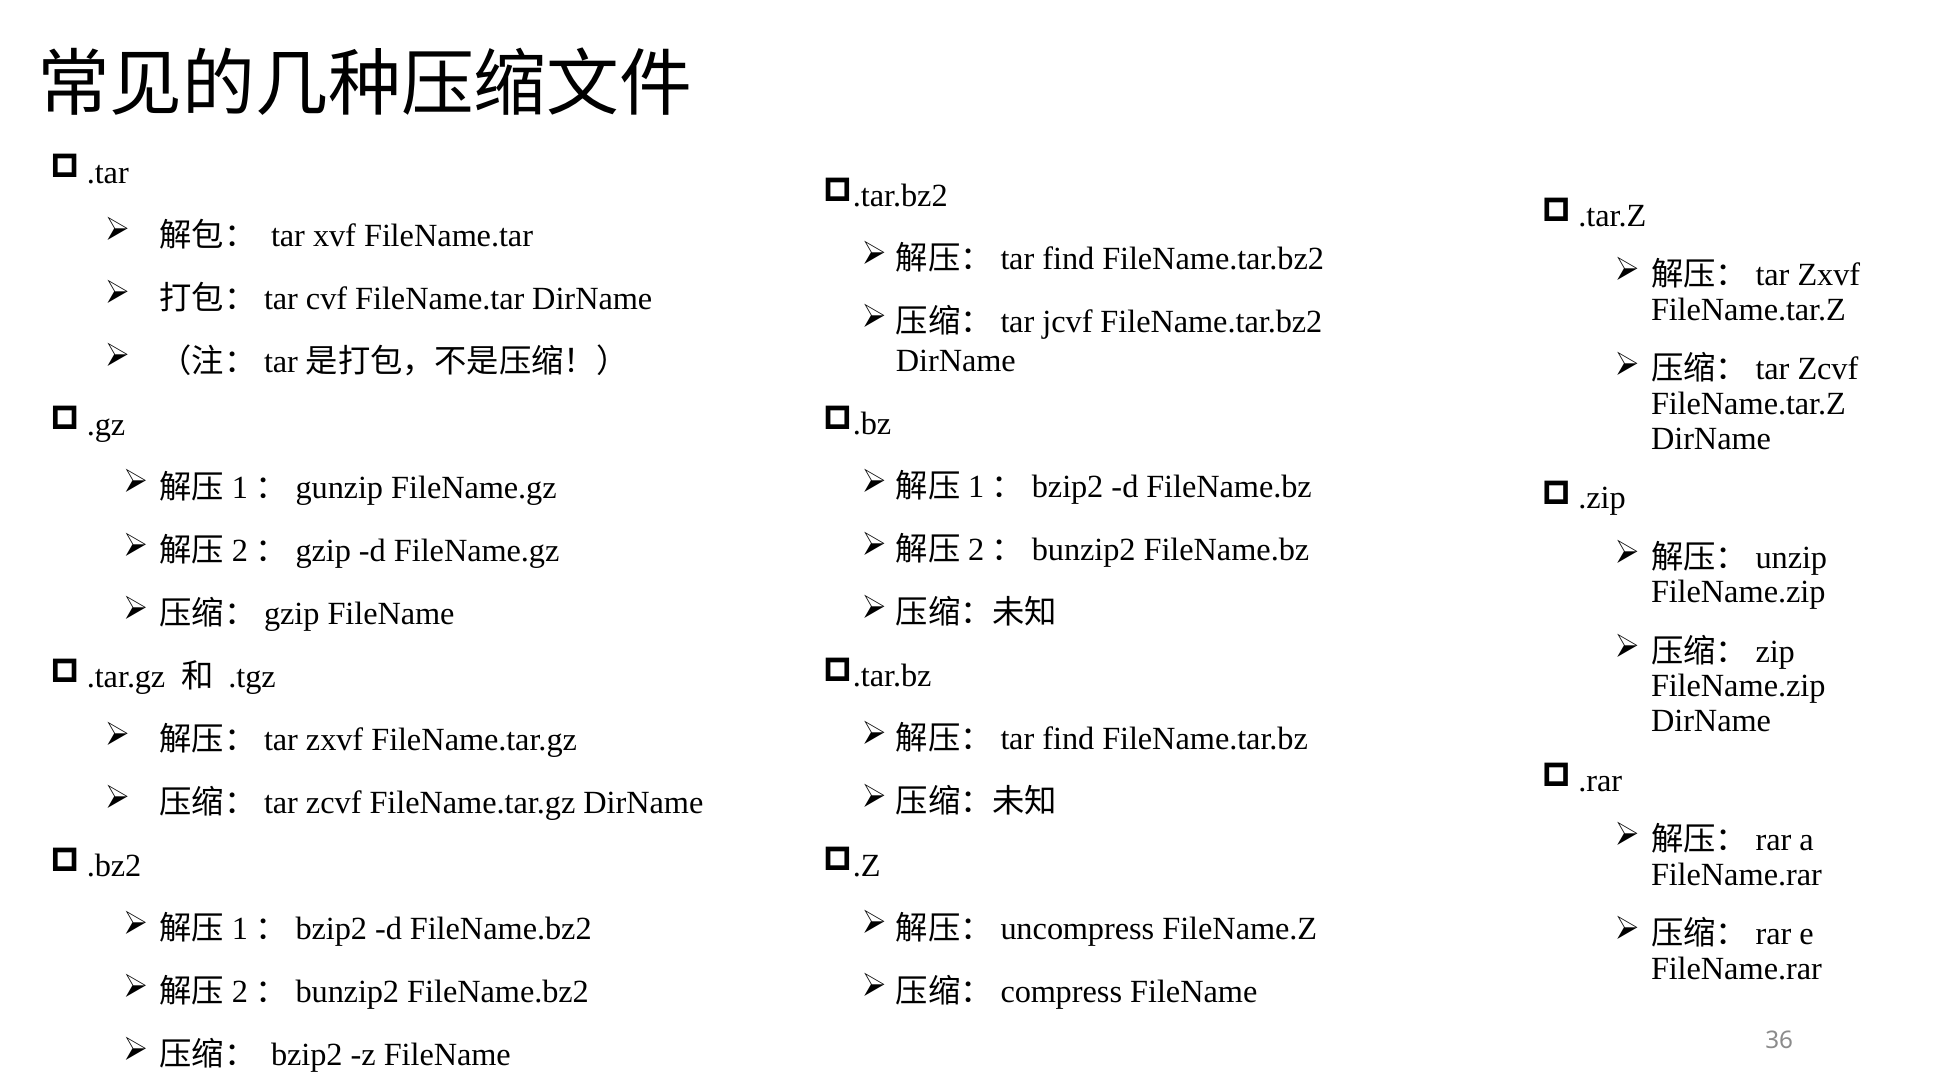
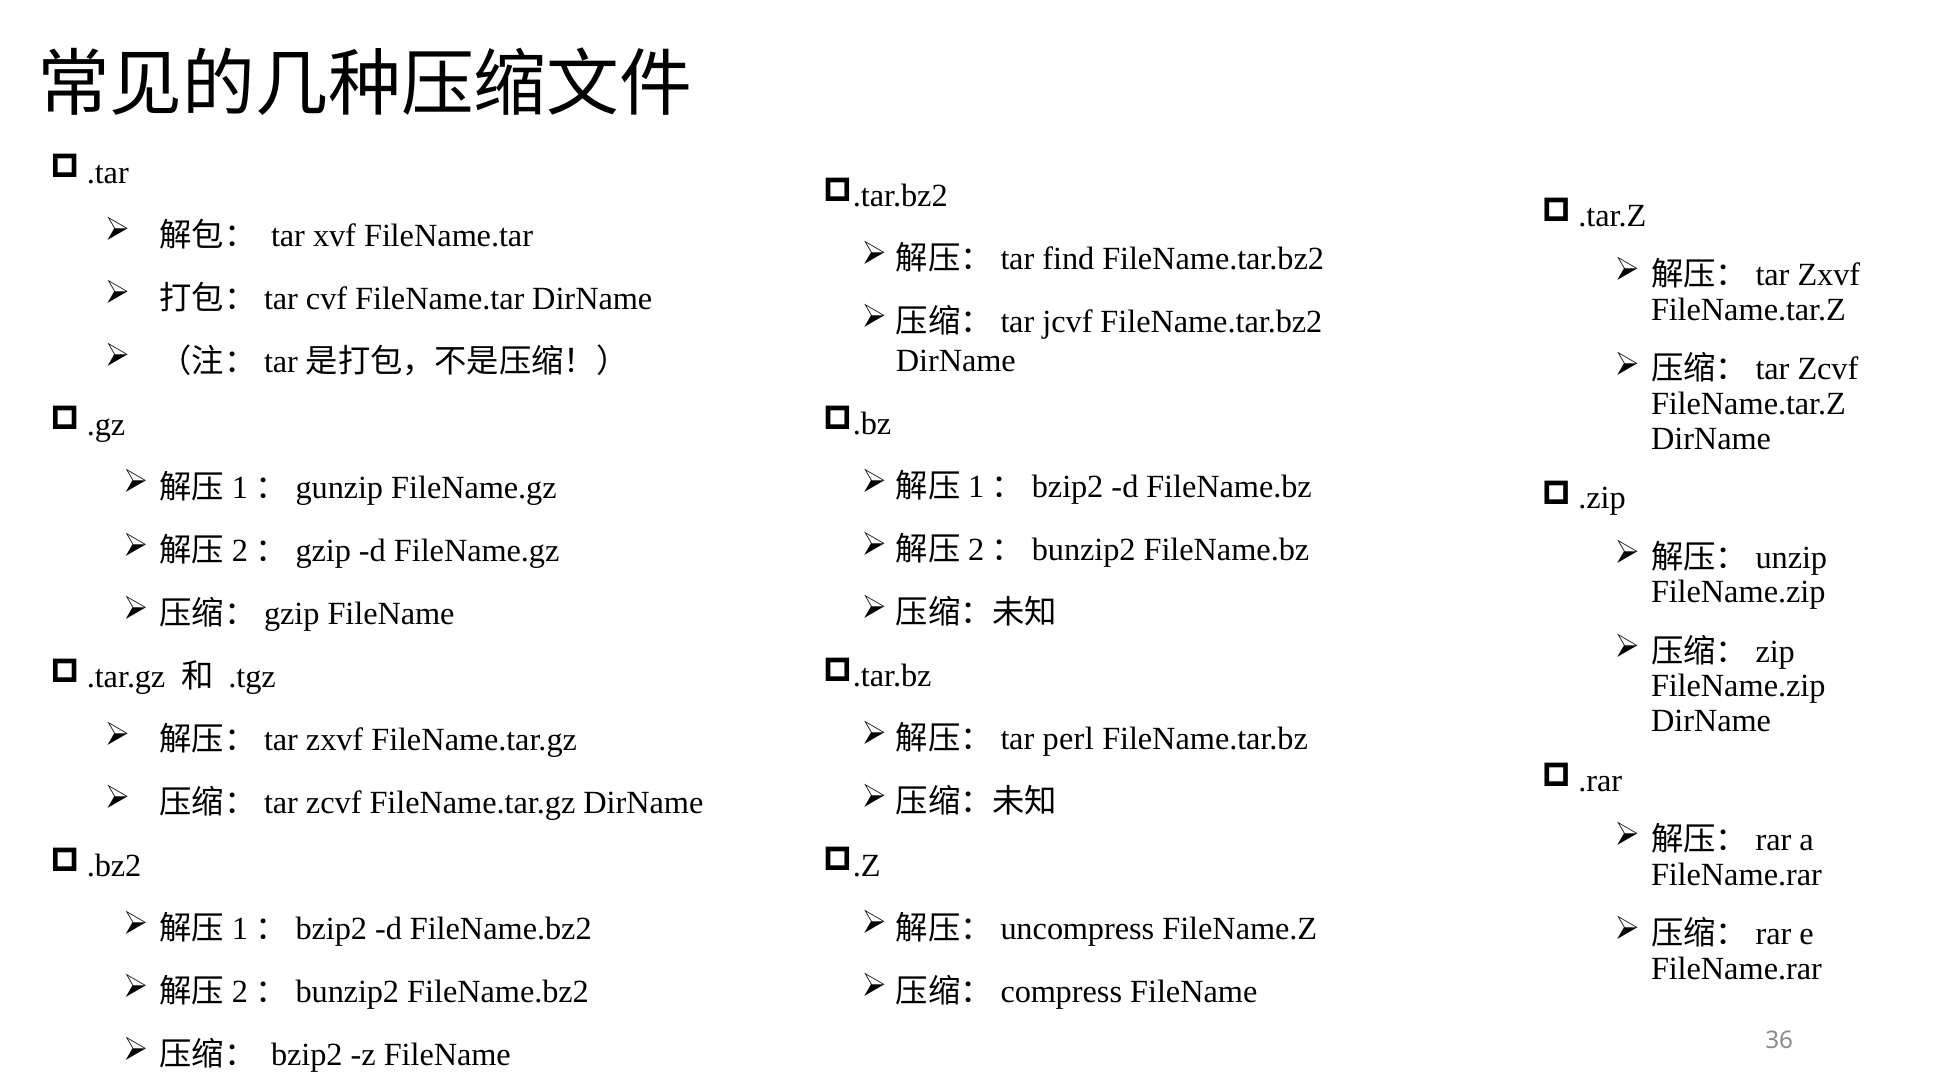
find: find -> perl (1068, 739)
